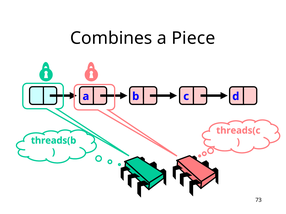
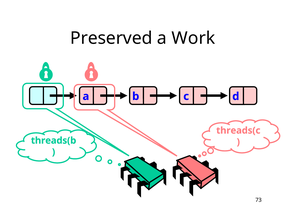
Combines: Combines -> Preserved (111, 38)
Piece: Piece -> Work (193, 38)
